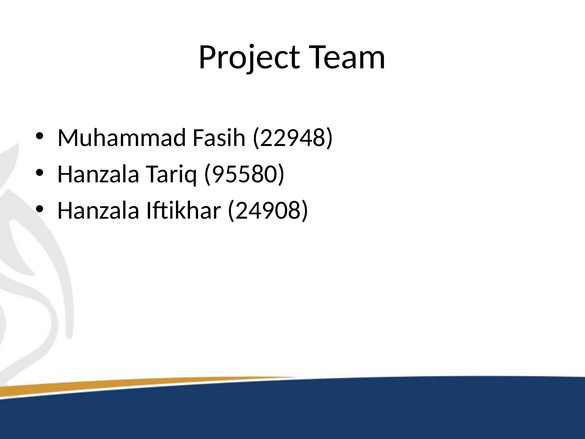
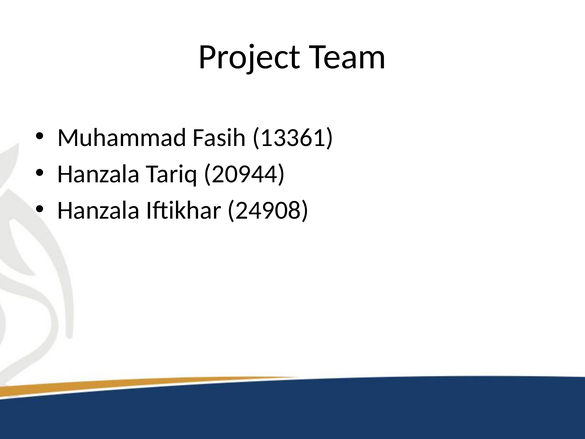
22948: 22948 -> 13361 (293, 137)
95580: 95580 -> 20944 (244, 174)
